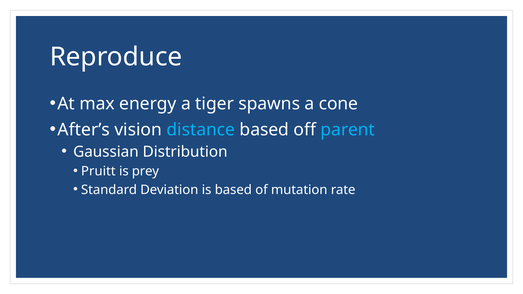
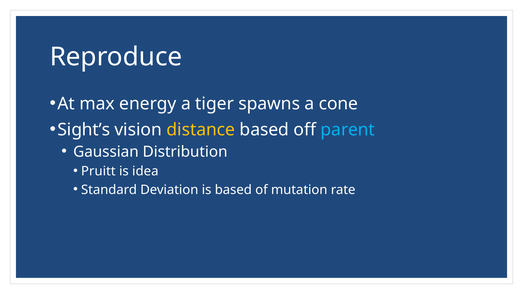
After’s: After’s -> Sight’s (84, 130)
distance colour: light blue -> yellow (201, 130)
prey: prey -> idea (145, 171)
